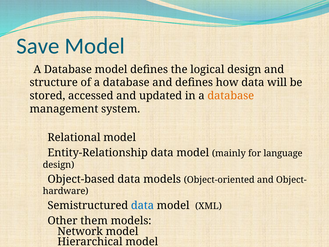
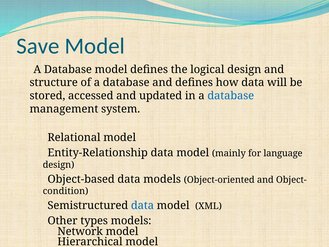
database colour: orange -> blue (231, 96)
hardware: hardware -> condition (66, 191)
them: them -> types (94, 221)
